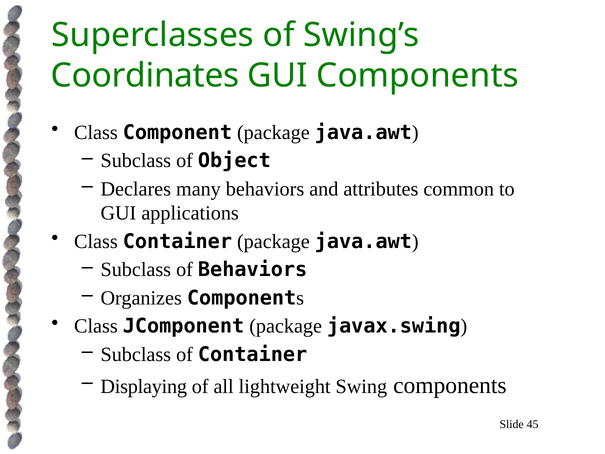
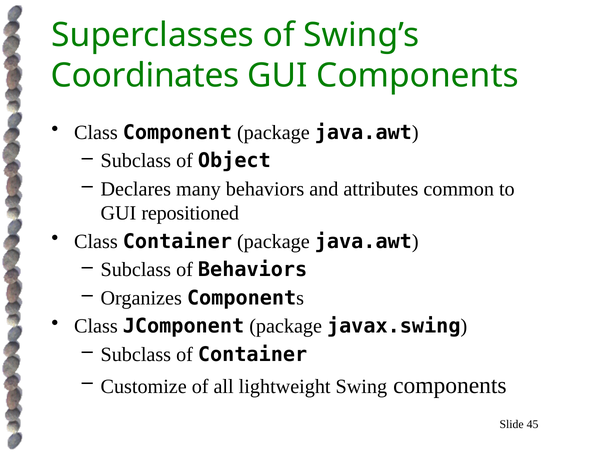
applications: applications -> repositioned (190, 213)
Displaying: Displaying -> Customize (144, 387)
